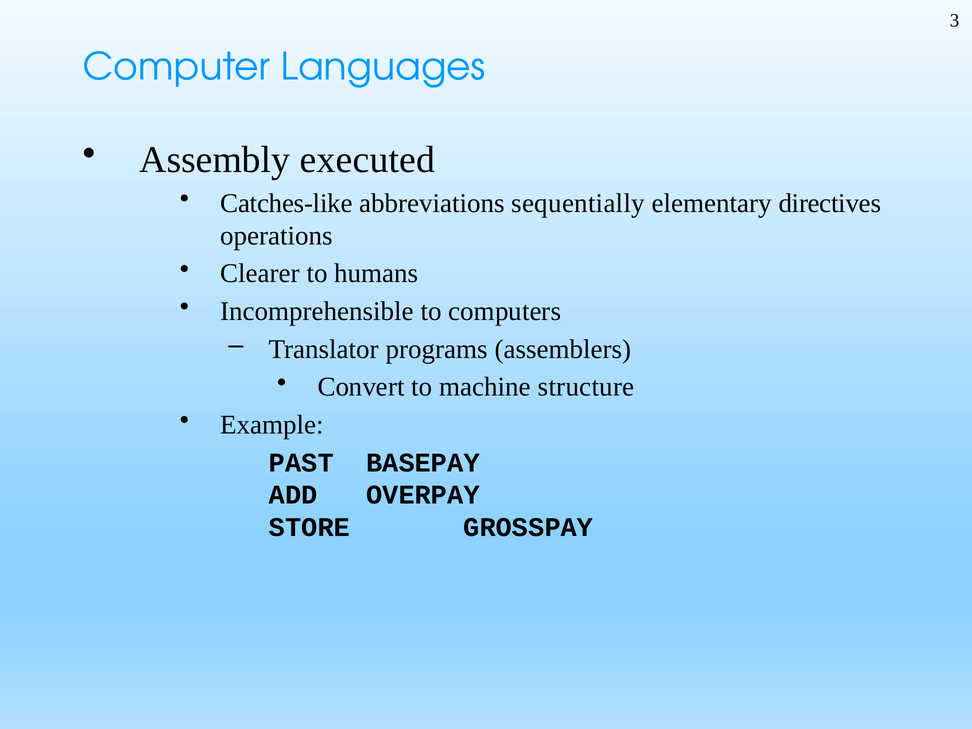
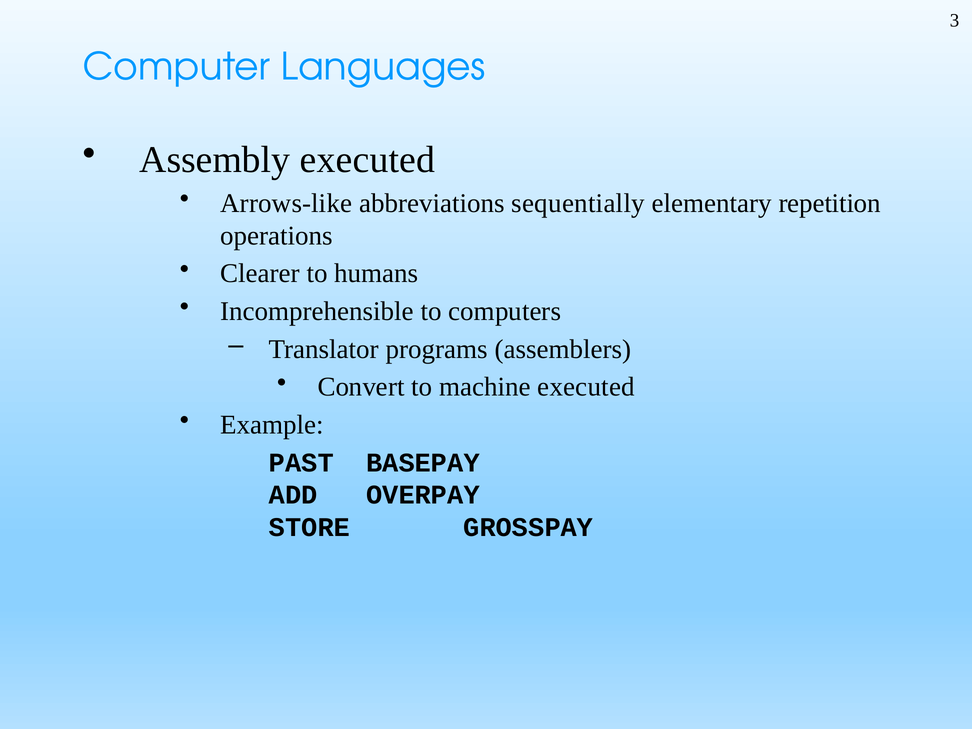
Catches-like: Catches-like -> Arrows-like (286, 203)
directives: directives -> repetition (830, 203)
machine structure: structure -> executed (586, 387)
